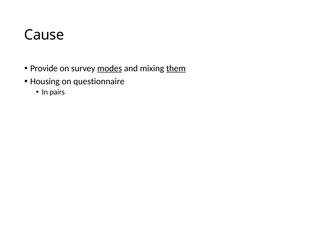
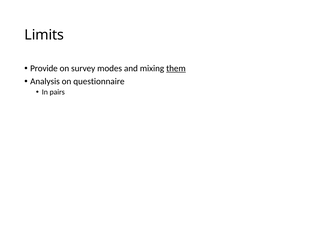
Cause: Cause -> Limits (44, 35)
modes underline: present -> none (110, 68)
Housing: Housing -> Analysis (45, 81)
